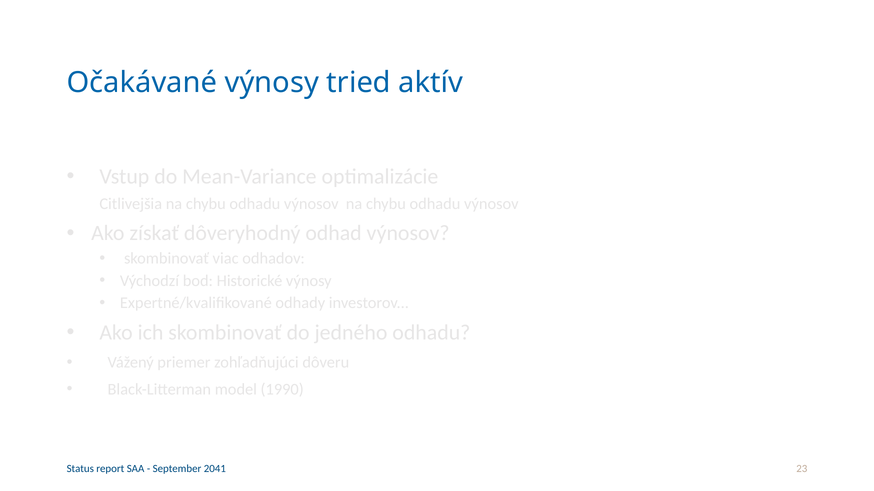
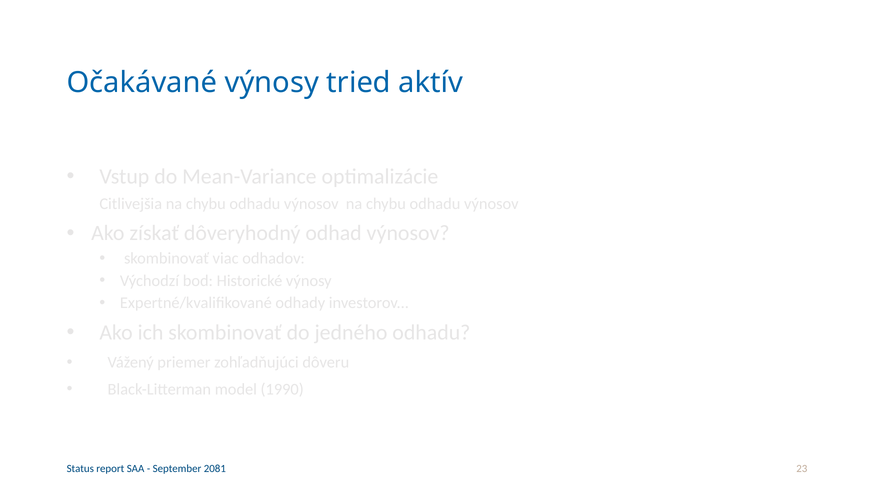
2041: 2041 -> 2081 (215, 469)
